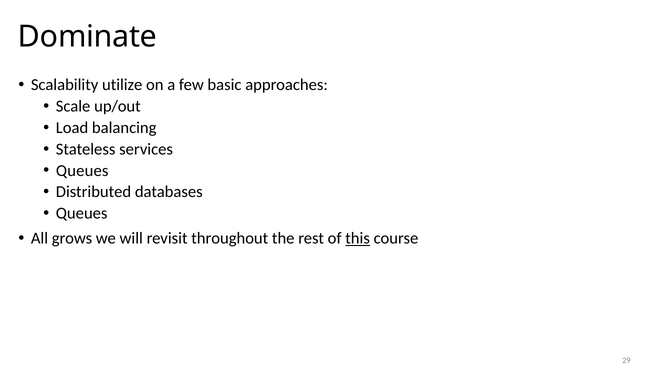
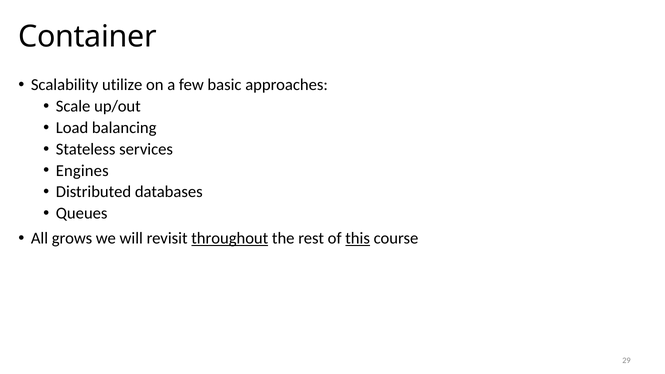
Dominate: Dominate -> Container (87, 37)
Queues: Queues -> Engines (82, 171)
throughout underline: none -> present (230, 238)
